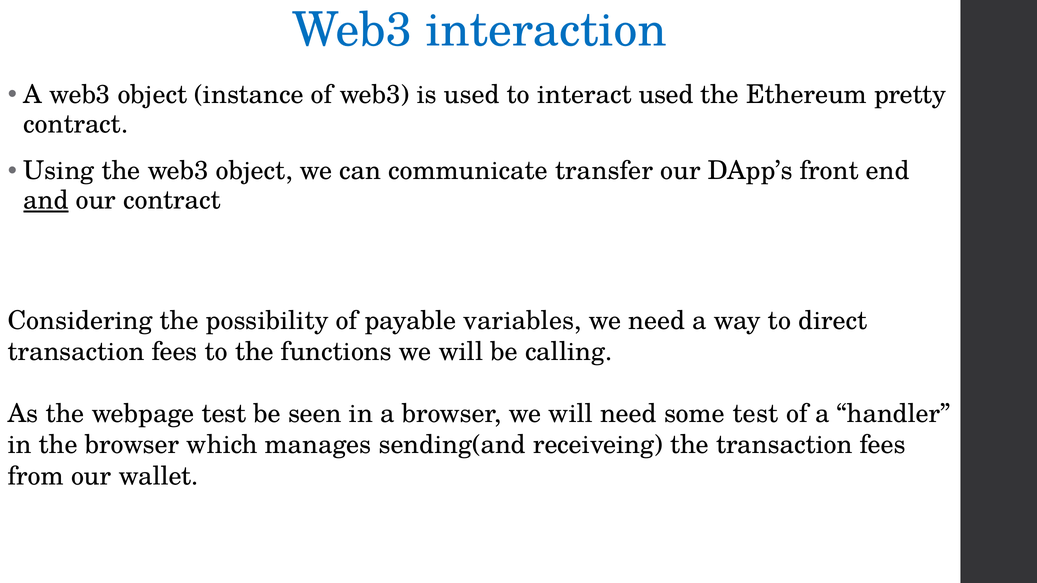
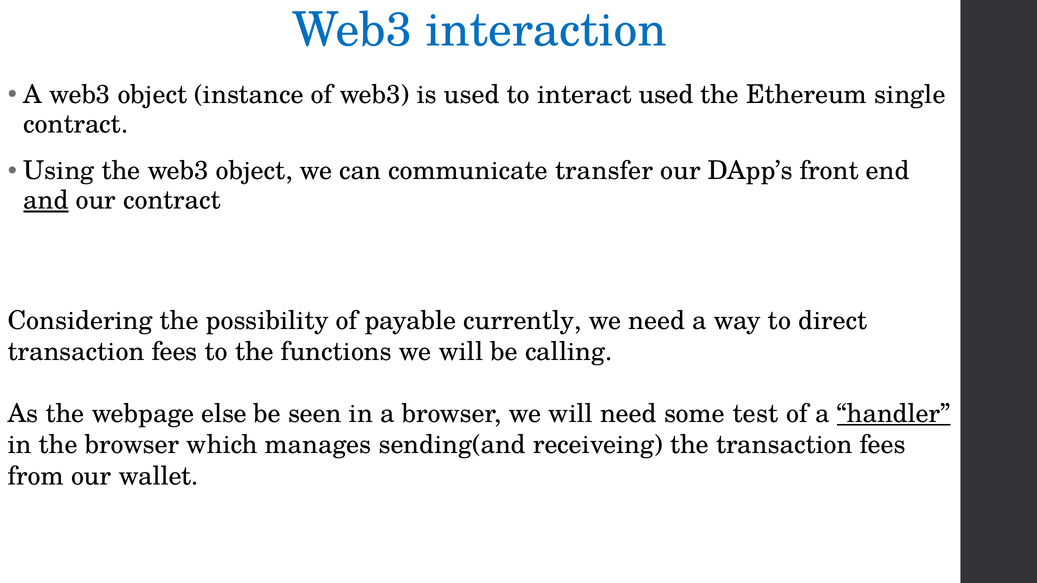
pretty: pretty -> single (910, 95)
variables: variables -> currently (522, 321)
webpage test: test -> else (224, 414)
handler underline: none -> present (894, 414)
